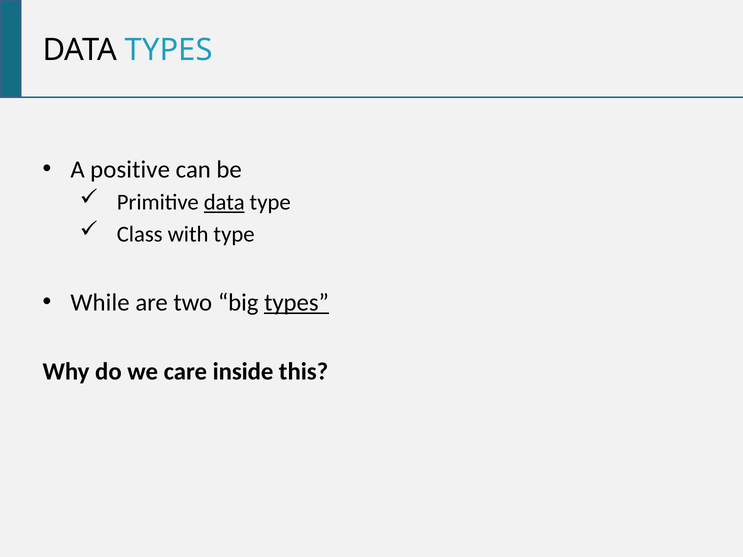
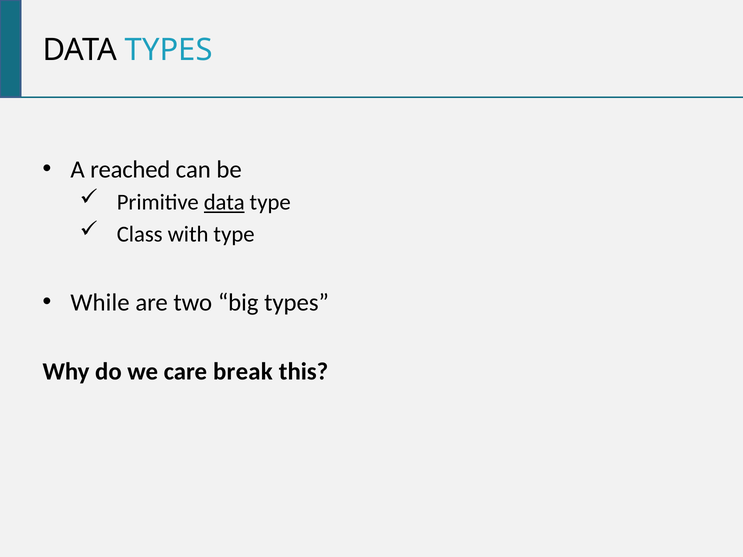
positive: positive -> reached (130, 170)
types underline: present -> none (297, 303)
inside: inside -> break (243, 372)
